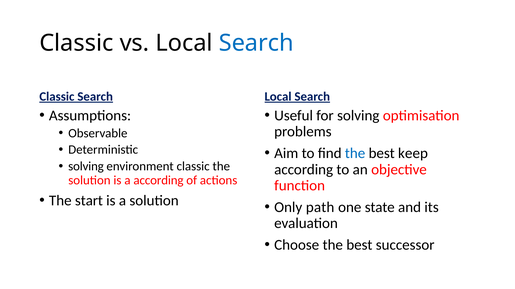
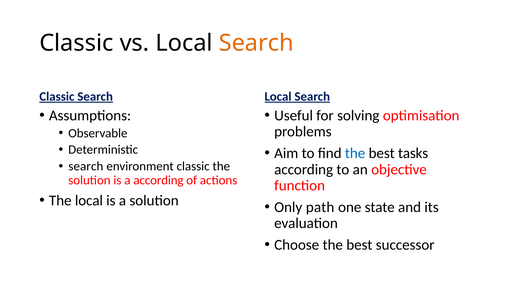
Search colour: blue -> orange (256, 43)
keep: keep -> tasks (413, 154)
solving: solving -> search (86, 167)
The start: start -> local (89, 201)
